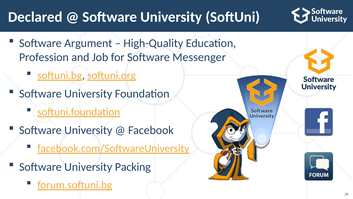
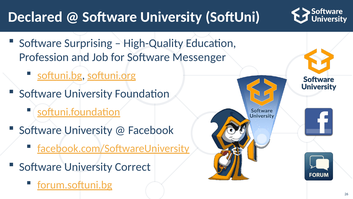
Argument: Argument -> Surprising (88, 43)
Packing: Packing -> Correct (133, 166)
